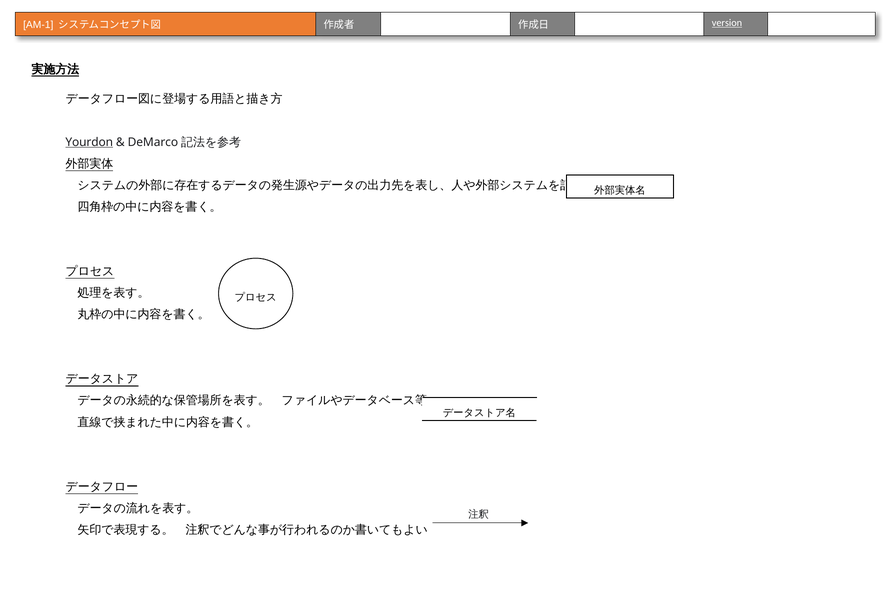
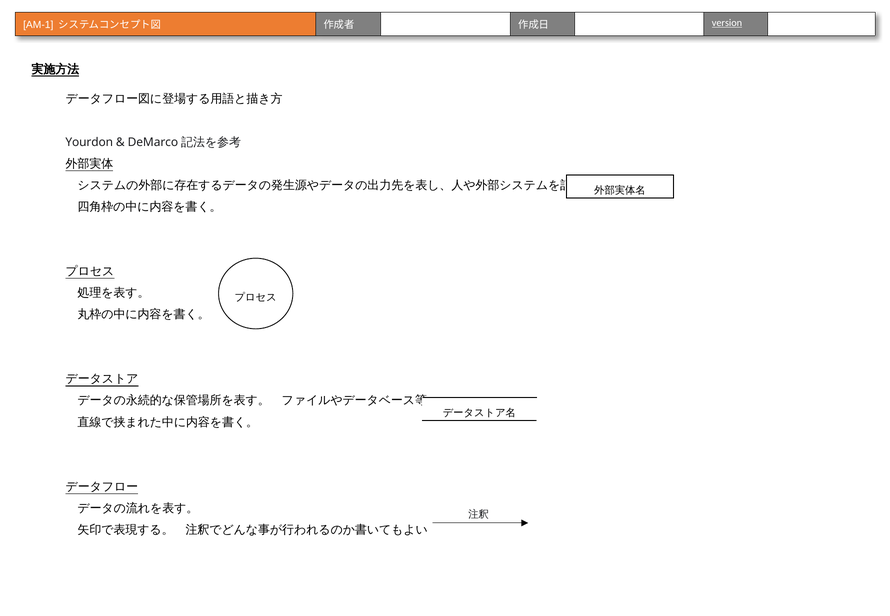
Yourdon underline: present -> none (89, 142)
